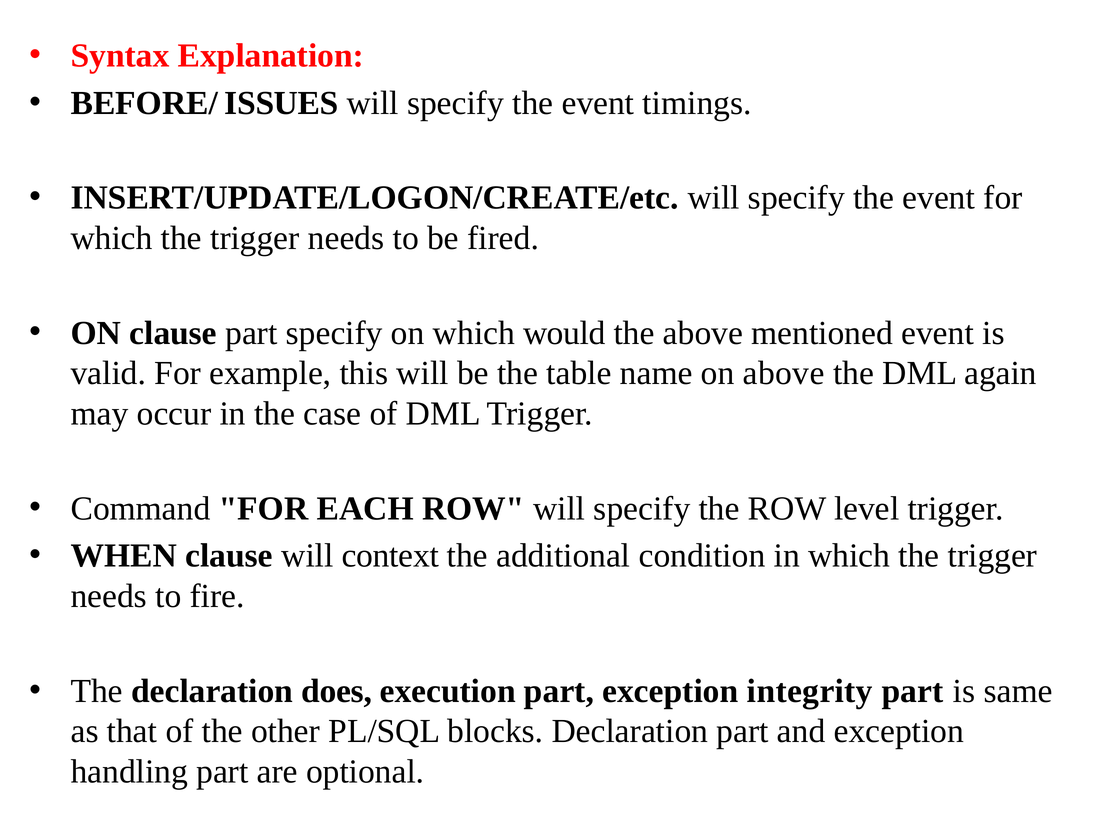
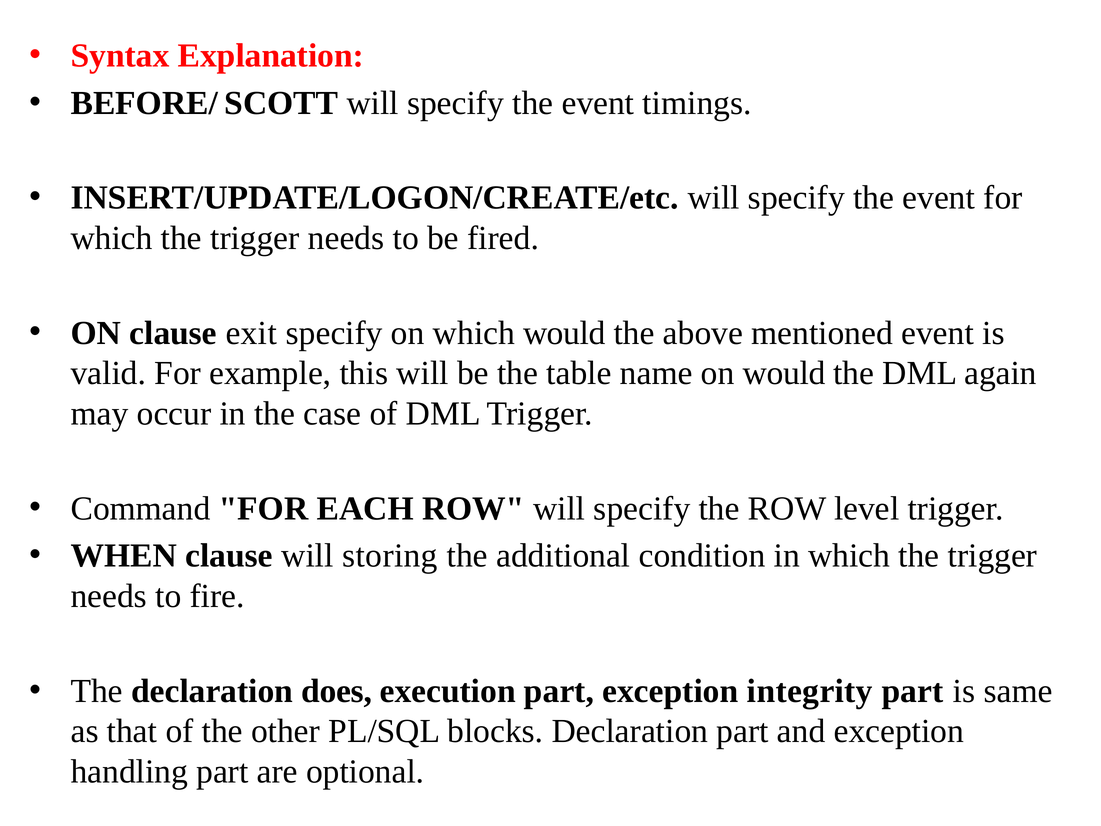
ISSUES: ISSUES -> SCOTT (281, 103)
clause part: part -> exit (251, 333)
on above: above -> would (784, 373)
context: context -> storing (390, 556)
